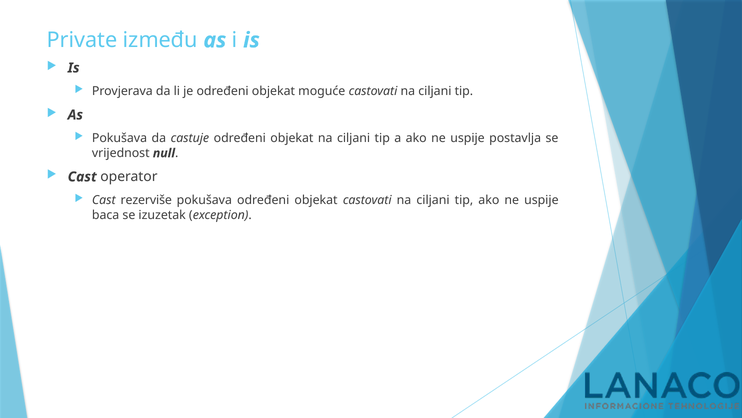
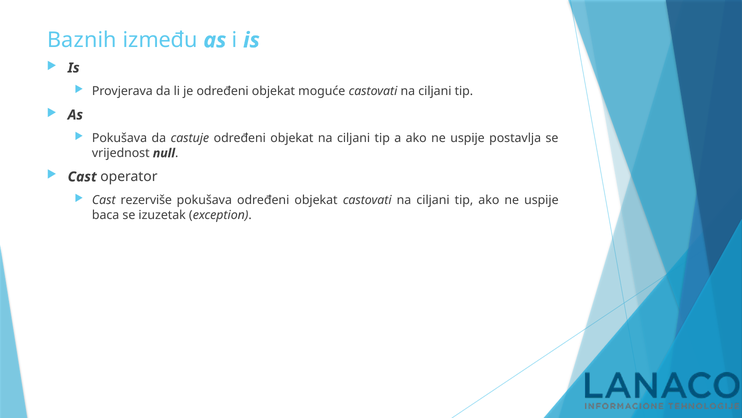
Private: Private -> Baznih (82, 40)
